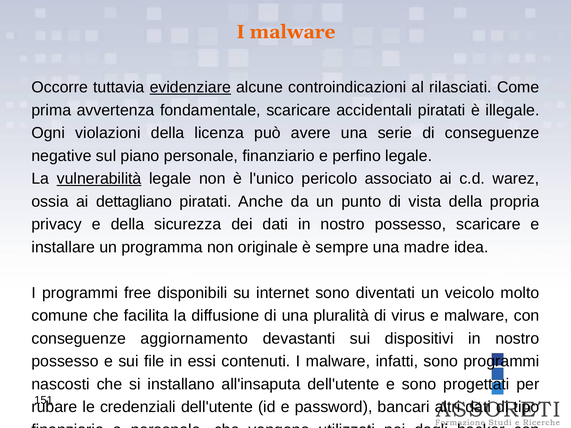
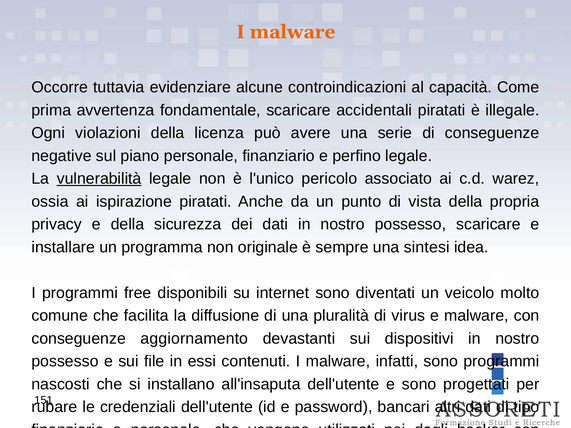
evidenziare underline: present -> none (190, 87)
rilasciati: rilasciati -> capacità (461, 87)
dettagliano: dettagliano -> ispirazione (134, 202)
madre: madre -> sintesi (427, 247)
